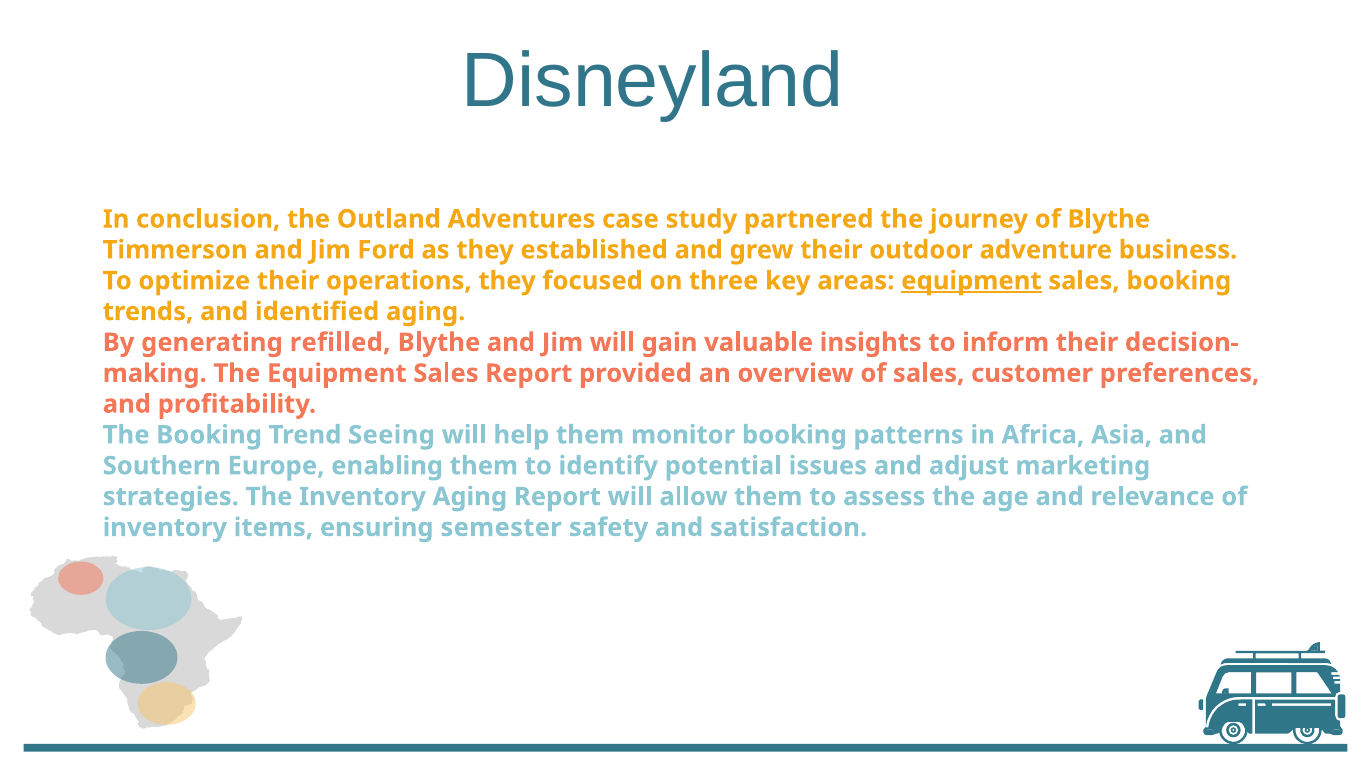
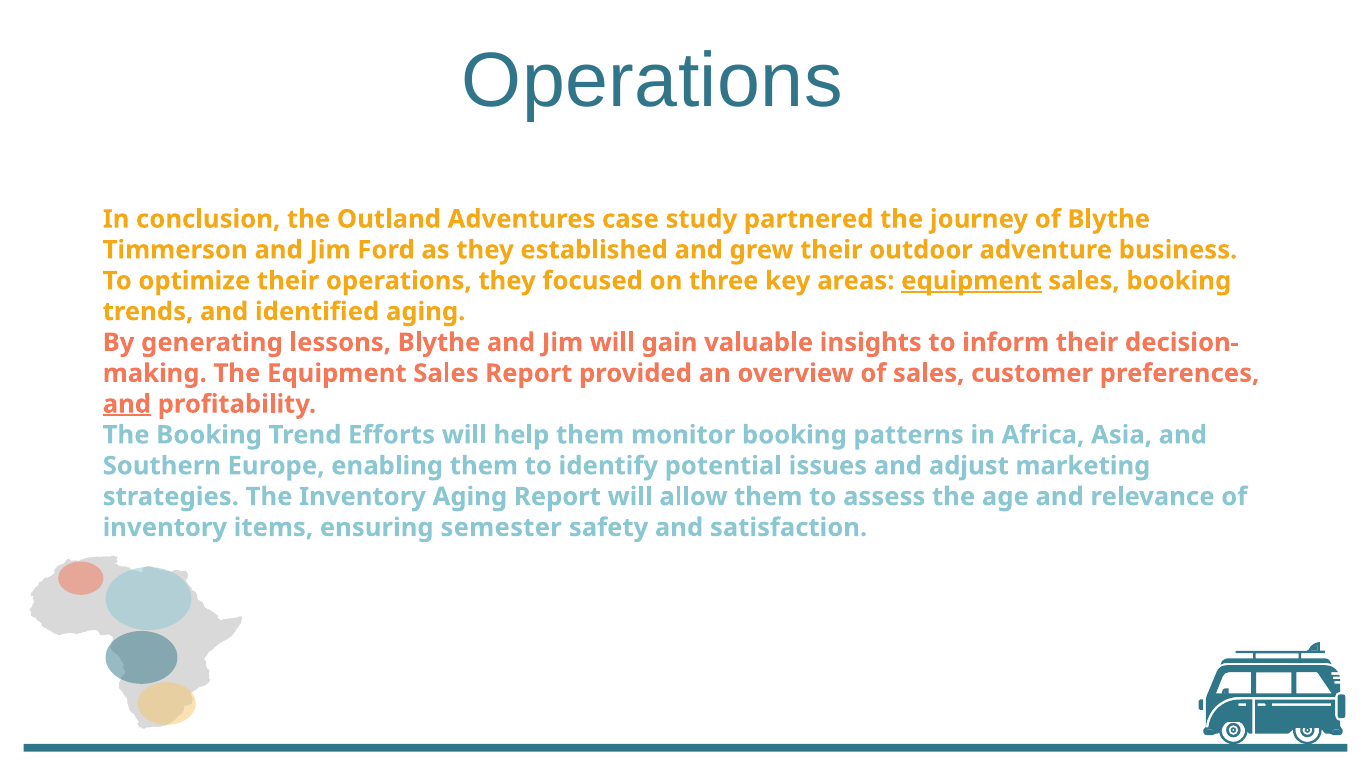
Disneyland: Disneyland -> Operations (652, 81)
refilled: refilled -> lessons (340, 343)
and underline: none -> present (127, 404)
Seeing: Seeing -> Efforts (391, 435)
